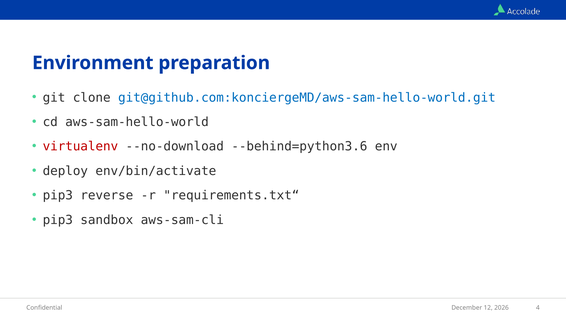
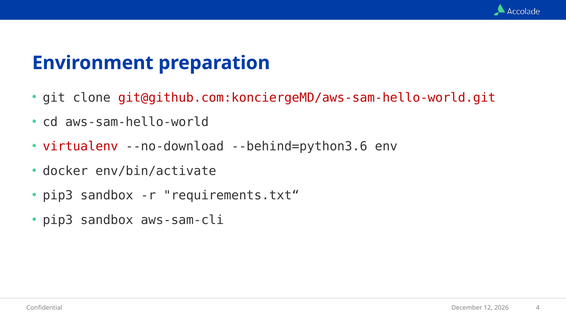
git@github.com:konciergeMD/aws-sam-hello-world.git colour: blue -> red (307, 98)
deploy: deploy -> docker (65, 171)
reverse: reverse -> sandbox (107, 196)
